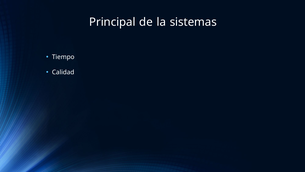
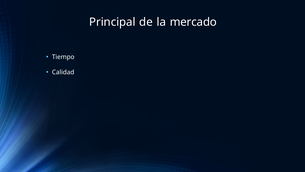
sistemas: sistemas -> mercado (193, 22)
